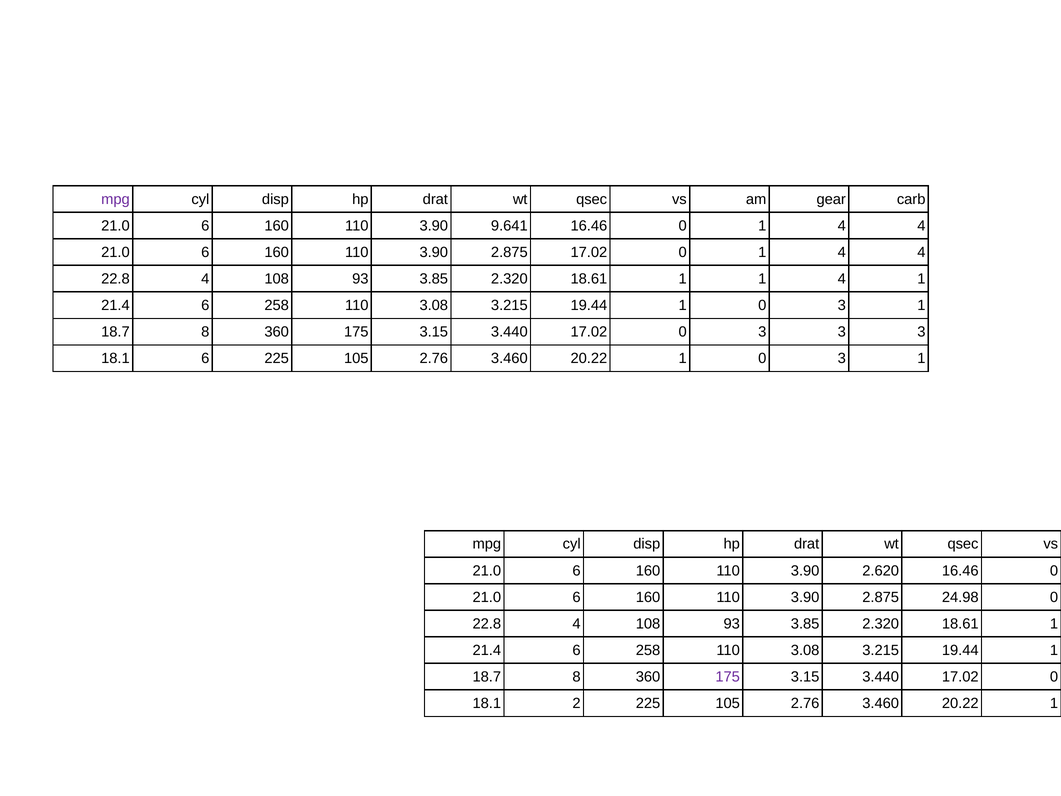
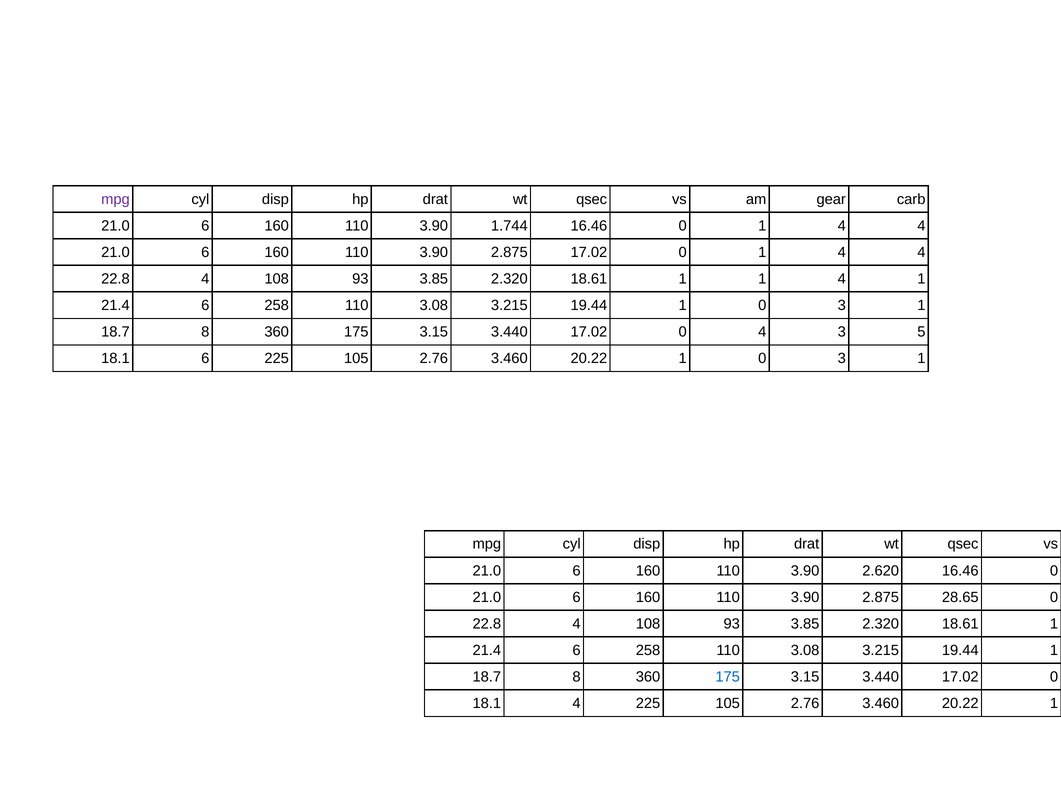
9.641: 9.641 -> 1.744 (509, 226)
17.02 0 3: 3 -> 4 (762, 332)
3: 3 -> 5 (921, 332)
24.98: 24.98 -> 28.65 (960, 597)
175 colour: purple -> blue (728, 677)
18.1 2: 2 -> 4 (577, 703)
